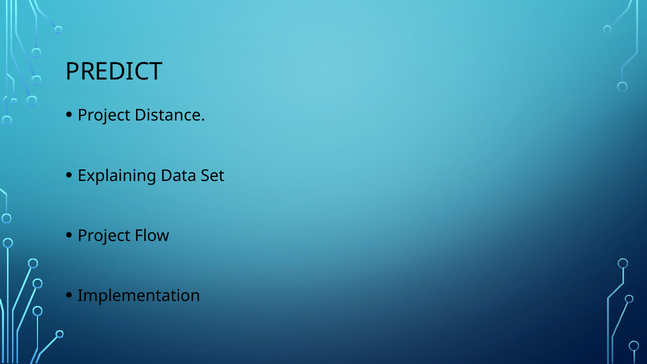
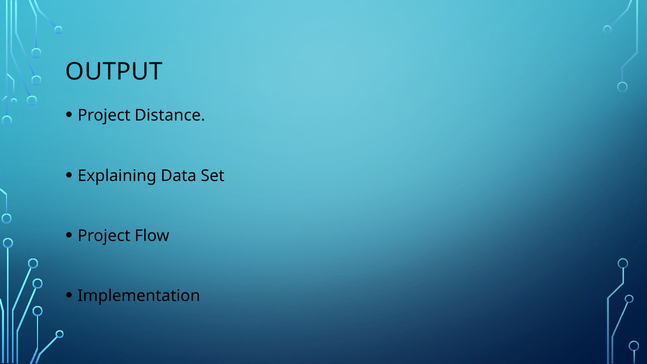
PREDICT: PREDICT -> OUTPUT (114, 72)
